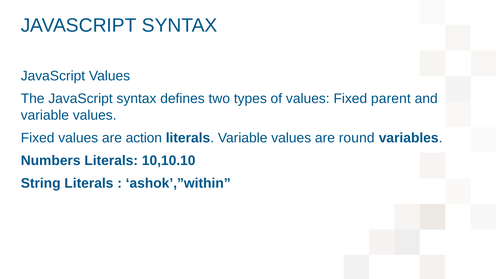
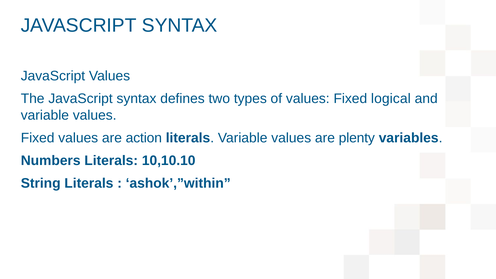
parent: parent -> logical (391, 99)
round: round -> plenty (357, 138)
